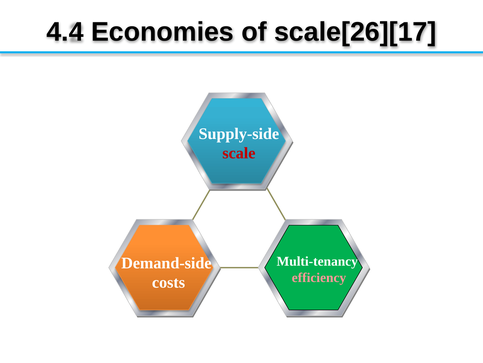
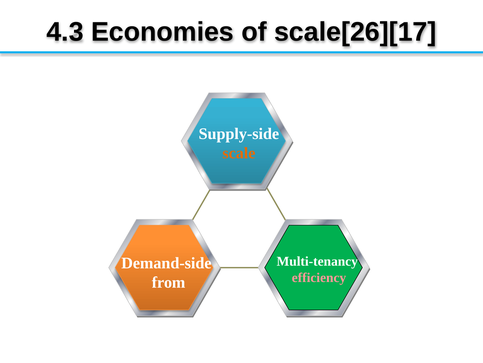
4.4: 4.4 -> 4.3 (65, 32)
scale colour: red -> orange (239, 153)
costs: costs -> from (169, 282)
